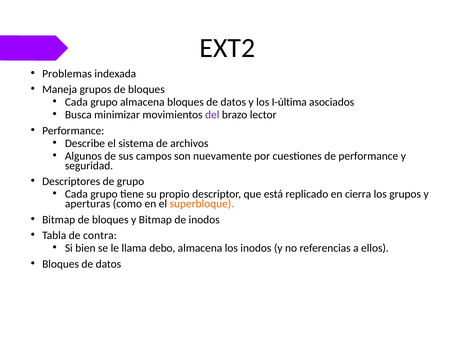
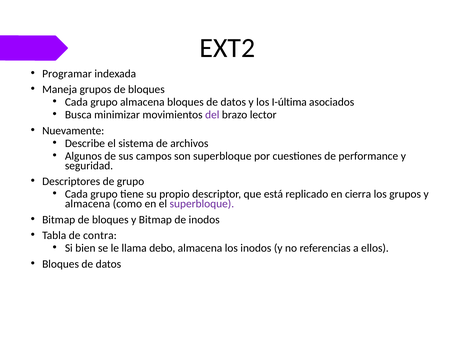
Problemas: Problemas -> Programar (67, 74)
Performance: Performance -> Nuevamente (73, 131)
son nuevamente: nuevamente -> superbloque (222, 156)
aperturas: aperturas -> almacena (88, 204)
superbloque colour: orange -> purple (202, 204)
